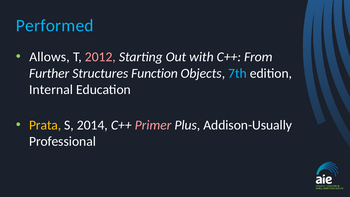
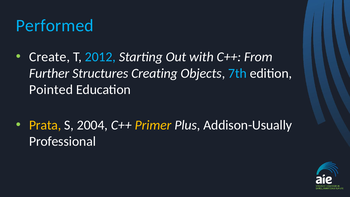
Allows: Allows -> Create (50, 57)
2012 colour: pink -> light blue (100, 57)
Function: Function -> Creating (154, 73)
Internal: Internal -> Pointed (51, 90)
2014: 2014 -> 2004 (92, 125)
Primer colour: pink -> yellow (153, 125)
